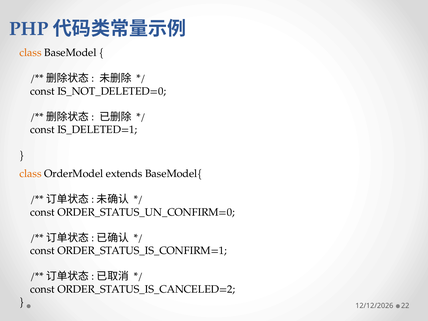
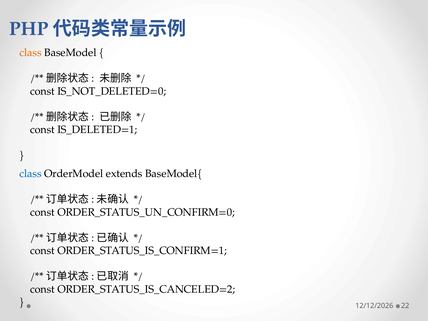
class colour: orange -> blue (30, 174)
